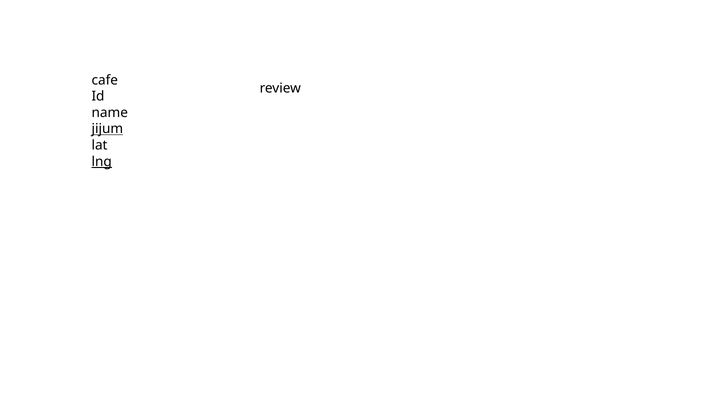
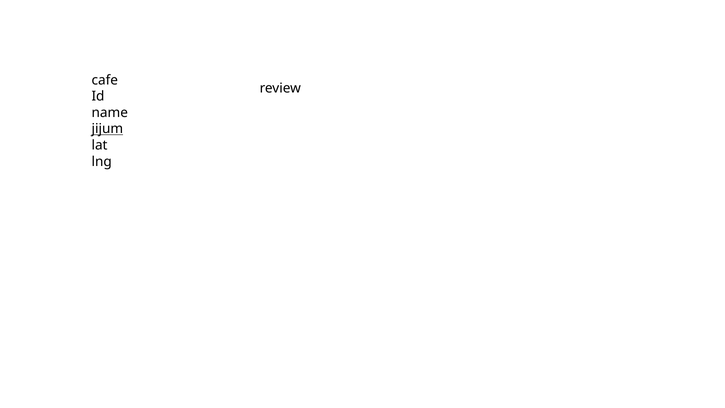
lng underline: present -> none (102, 162)
